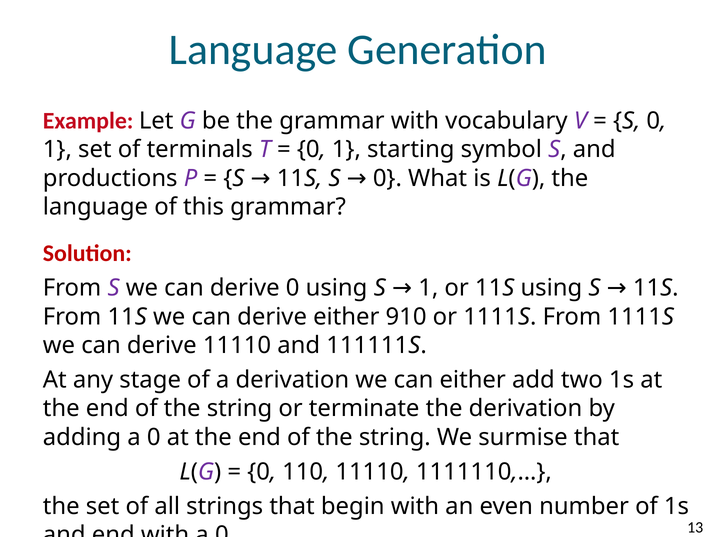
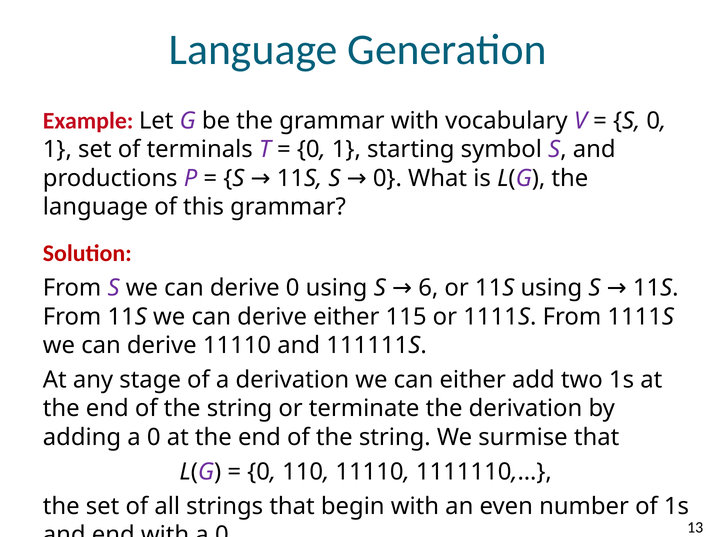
1: 1 -> 6 (428, 288)
910: 910 -> 115 (406, 317)
